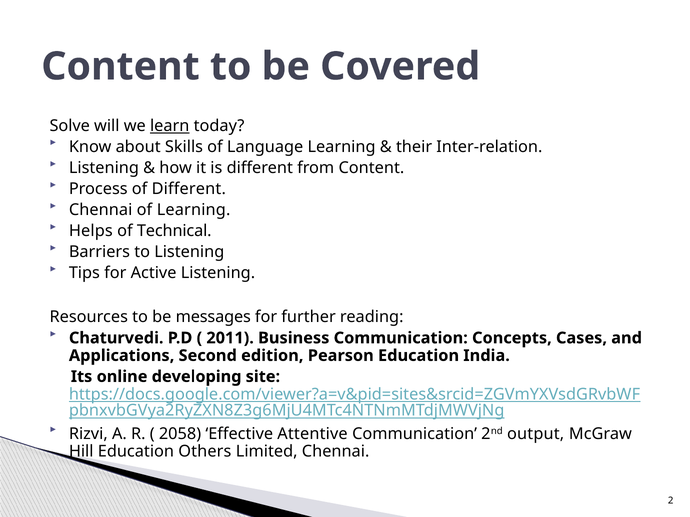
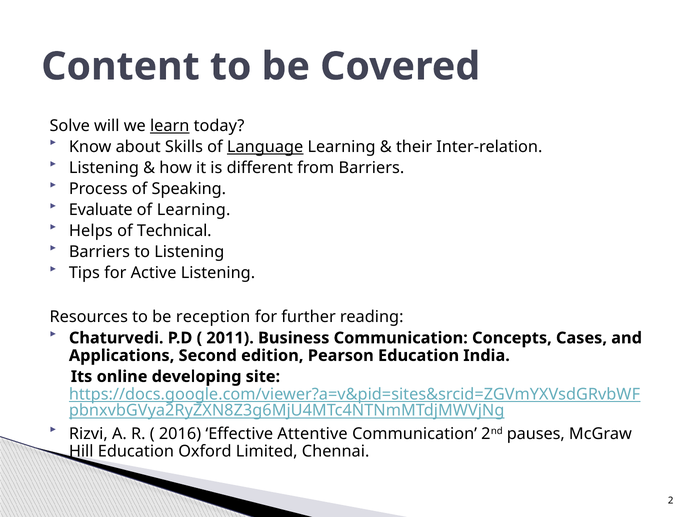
Language underline: none -> present (265, 147)
from Content: Content -> Barriers (371, 168)
of Different: Different -> Speaking (189, 189)
Chennai: Chennai -> Evaluate (101, 210)
messages: messages -> reception (213, 317)
2058: 2058 -> 2016 (180, 434)
output: output -> pauses (536, 434)
Others: Others -> Oxford (205, 452)
